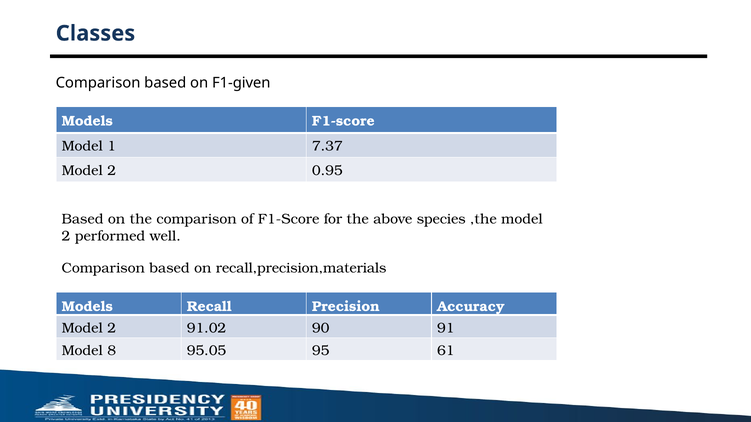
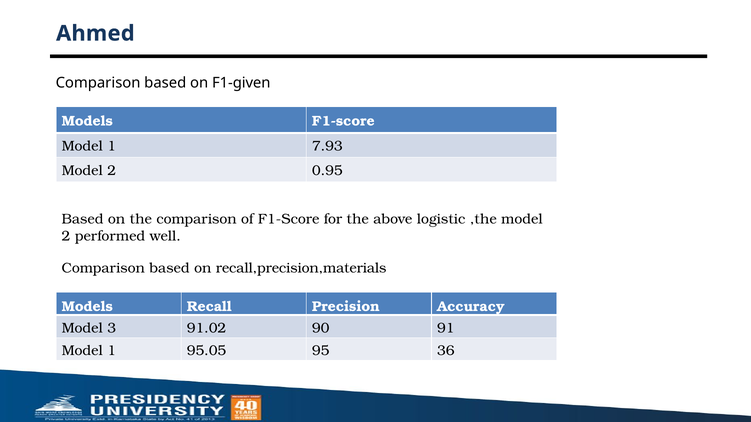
Classes: Classes -> Ahmed (95, 33)
7.37: 7.37 -> 7.93 (327, 146)
species: species -> logistic (441, 219)
2: 2 -> 3 (112, 328)
8: 8 -> 1 (112, 351)
61: 61 -> 36 (446, 351)
